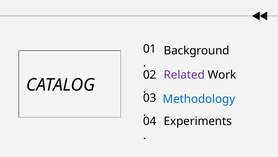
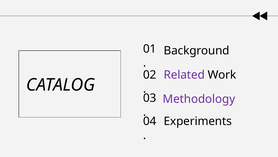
Methodology colour: blue -> purple (199, 99)
